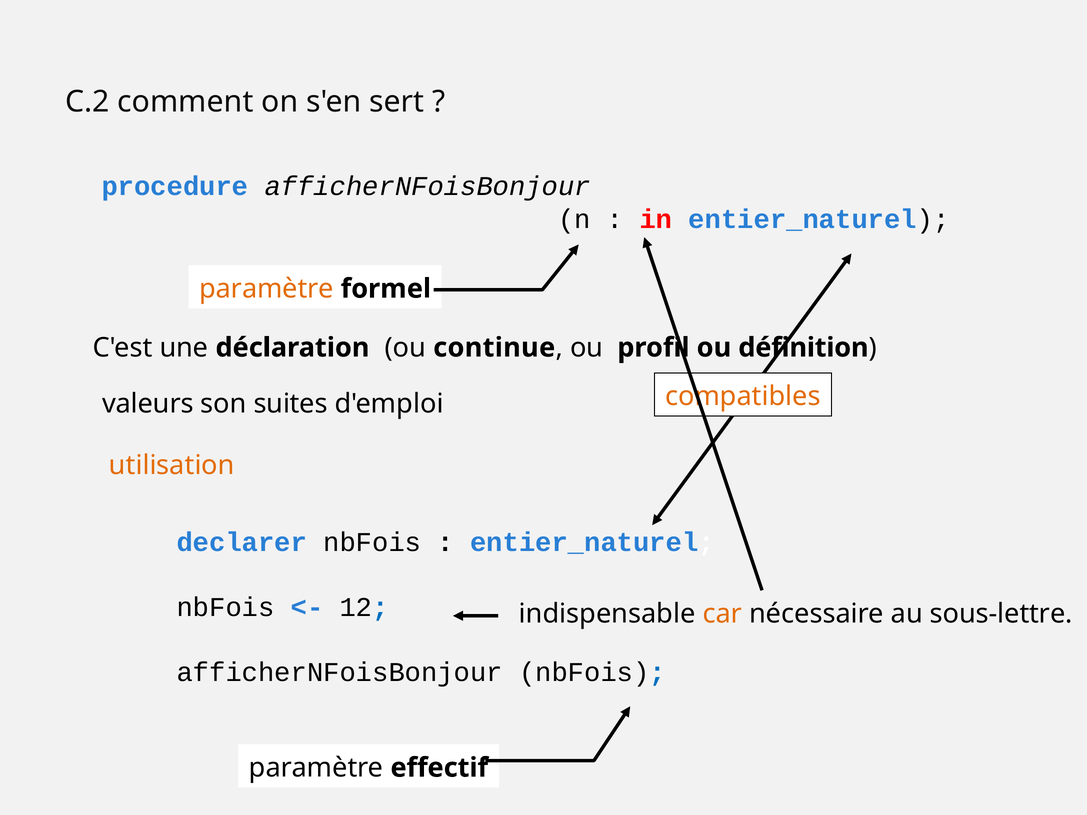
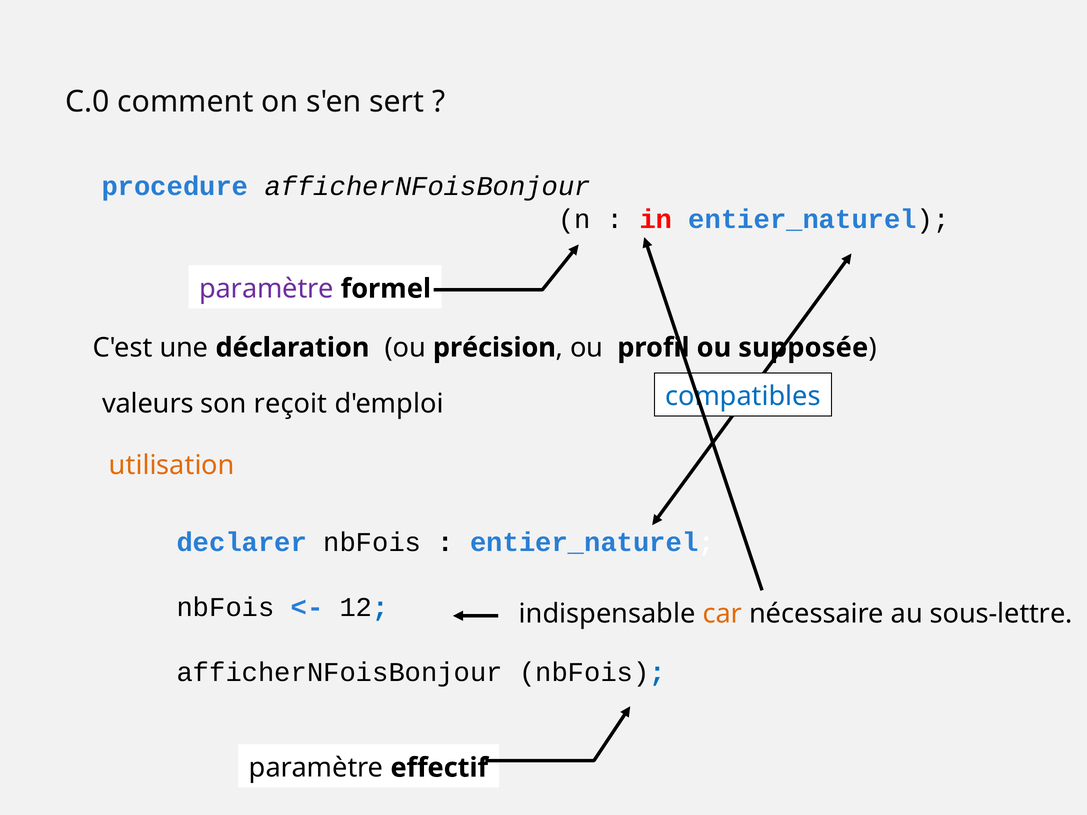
C.2: C.2 -> C.0 (87, 102)
paramètre colour: orange -> purple (266, 289)
continue: continue -> précision (494, 348)
définition: définition -> supposée (803, 348)
compatibles colour: orange -> blue (743, 397)
suites: suites -> reçoit (290, 404)
